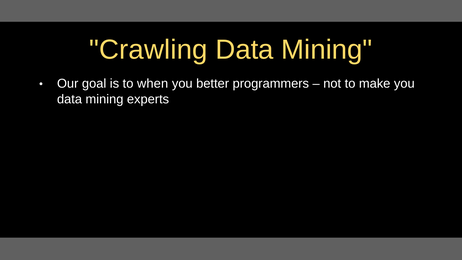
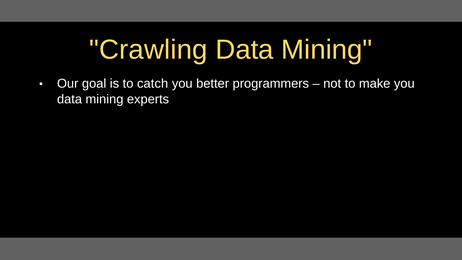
when: when -> catch (153, 84)
